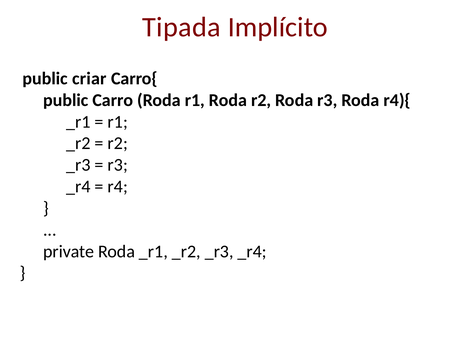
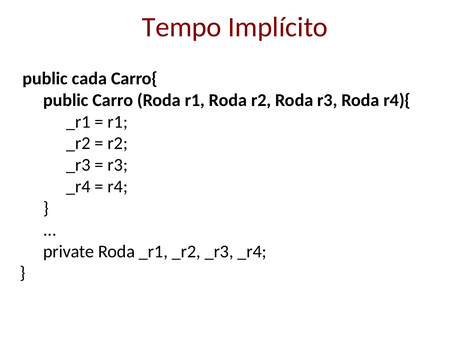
Tipada: Tipada -> Tempo (182, 27)
criar: criar -> cada (89, 79)
